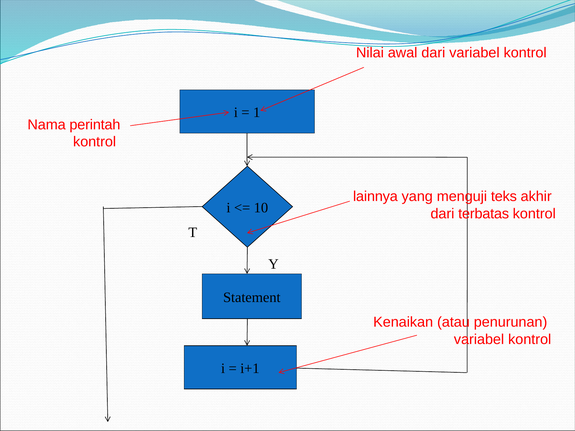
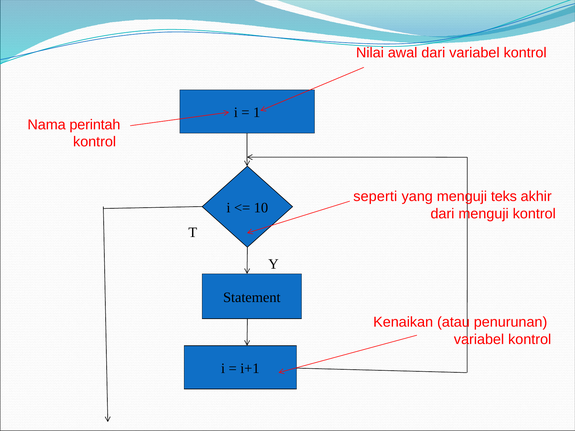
lainnya: lainnya -> seperti (375, 197)
dari terbatas: terbatas -> menguji (484, 214)
